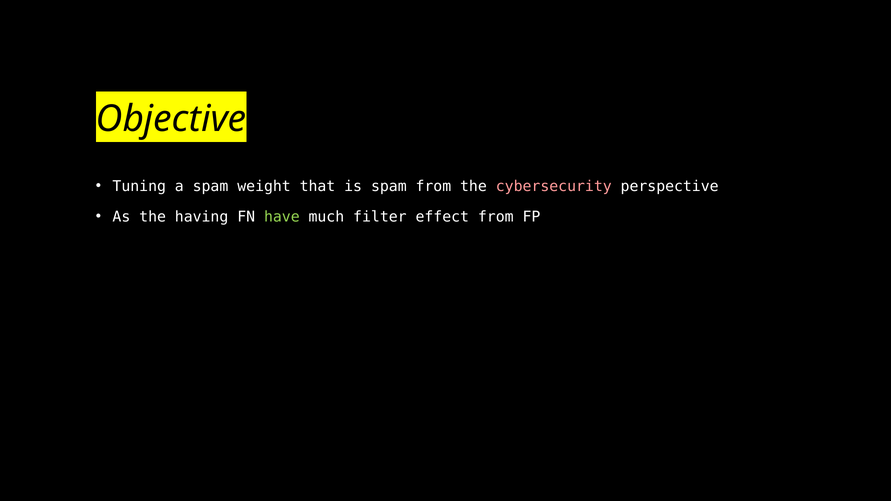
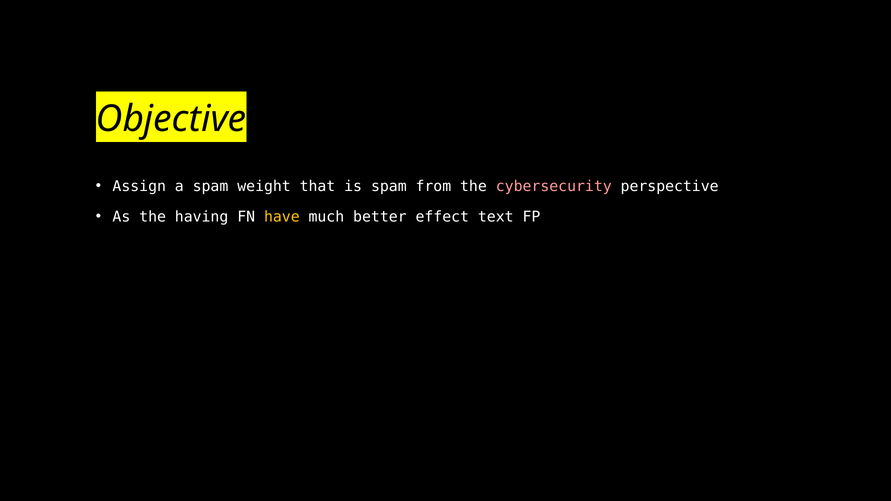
Tuning: Tuning -> Assign (139, 186)
have colour: light green -> yellow (282, 217)
filter: filter -> better (380, 217)
effect from: from -> text (496, 217)
